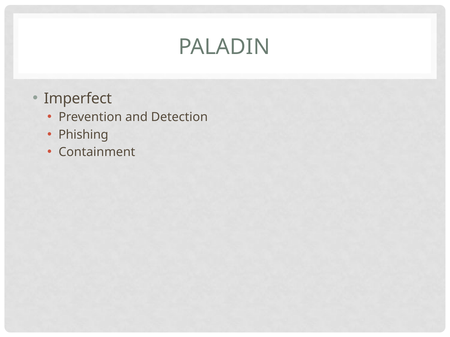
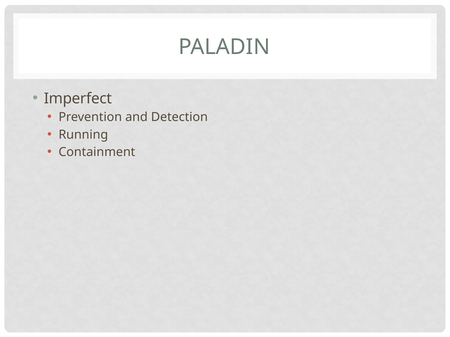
Phishing: Phishing -> Running (83, 135)
